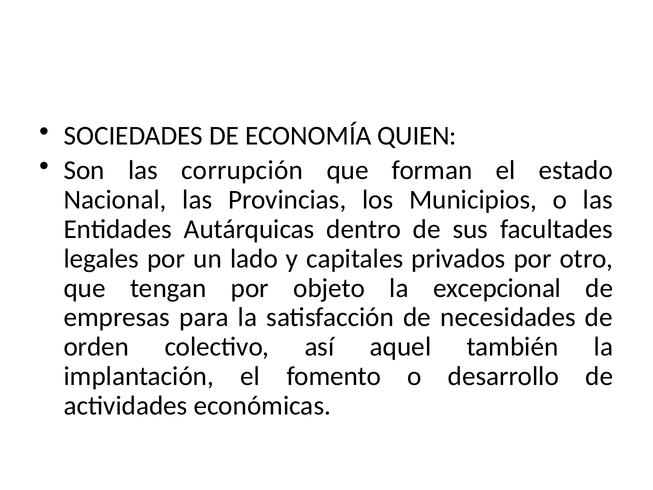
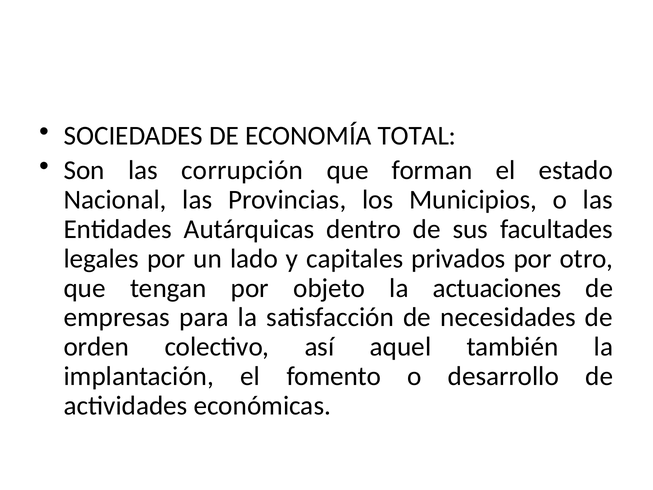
QUIEN: QUIEN -> TOTAL (417, 136)
excepcional: excepcional -> actuaciones (497, 288)
